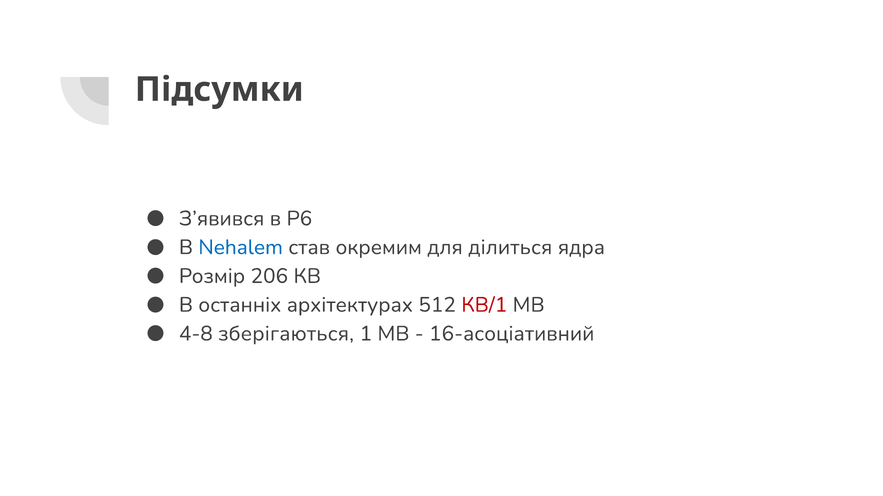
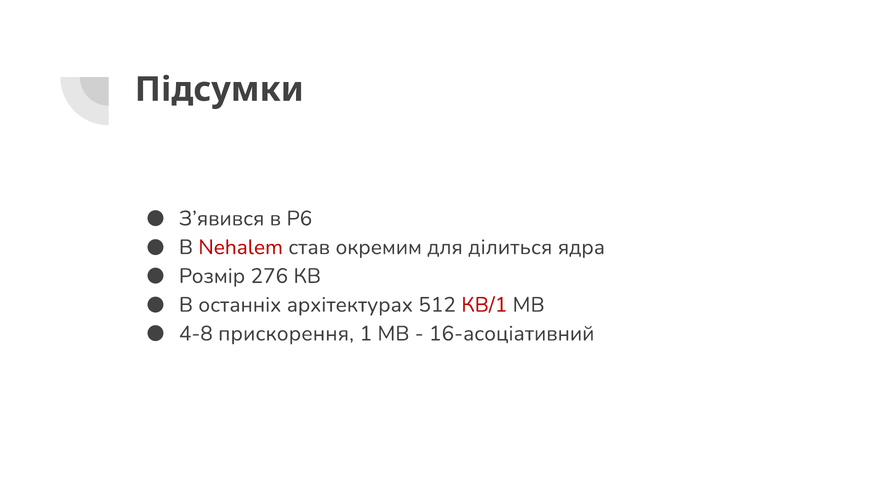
Nehalem colour: blue -> red (241, 248)
206: 206 -> 276 (269, 276)
зберігаються: зберігаються -> прискорення (286, 334)
